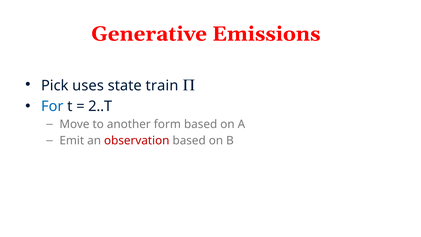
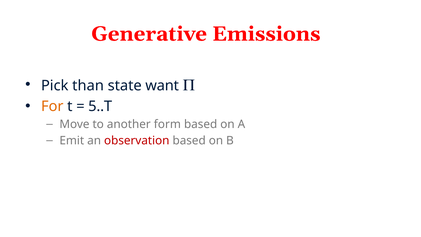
uses: uses -> than (88, 86)
train: train -> want (162, 86)
For colour: blue -> orange (52, 106)
2..T: 2..T -> 5..T (100, 106)
